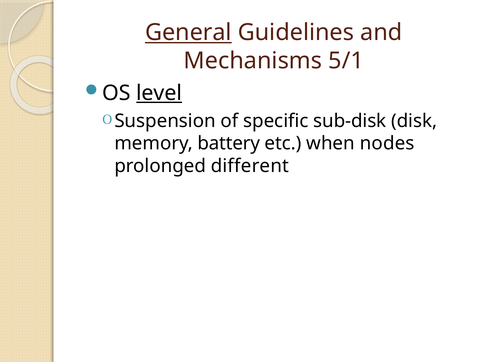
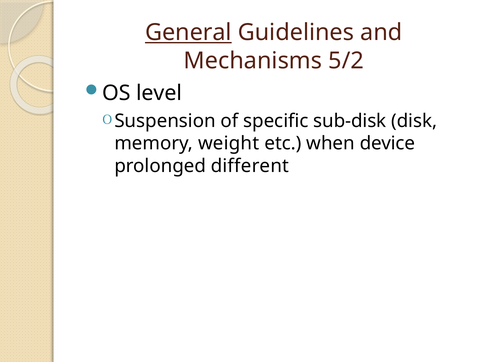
5/1: 5/1 -> 5/2 (346, 61)
level underline: present -> none (159, 93)
battery: battery -> weight (229, 143)
nodes: nodes -> device (387, 143)
